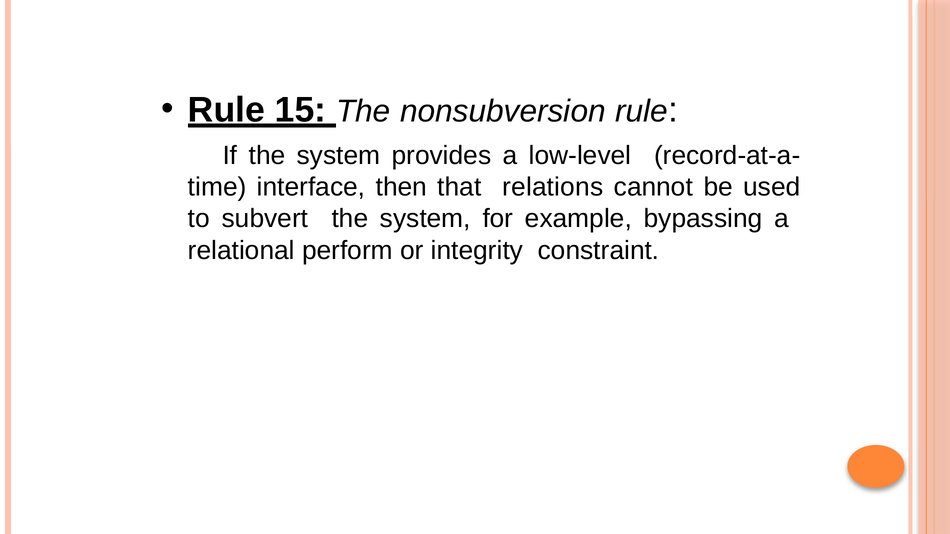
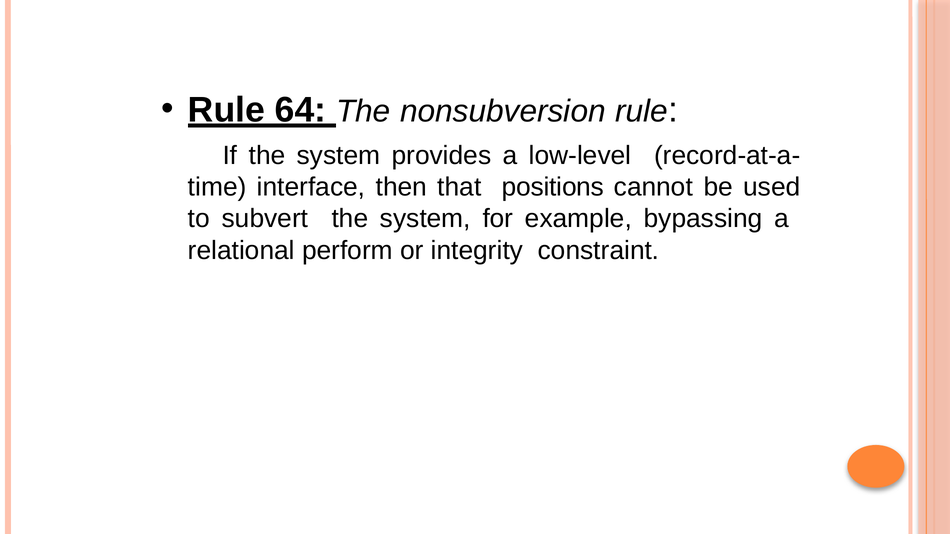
15: 15 -> 64 (301, 110)
relations: relations -> positions (553, 187)
